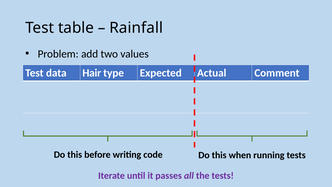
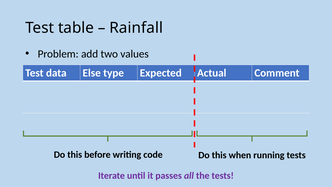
Hair: Hair -> Else (92, 73)
